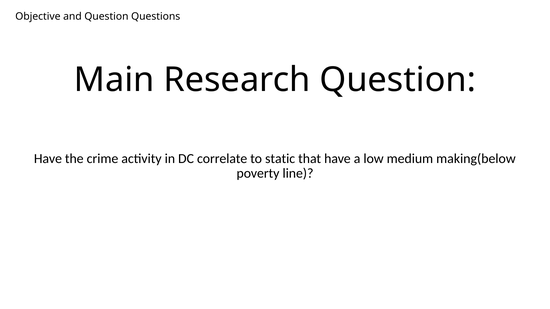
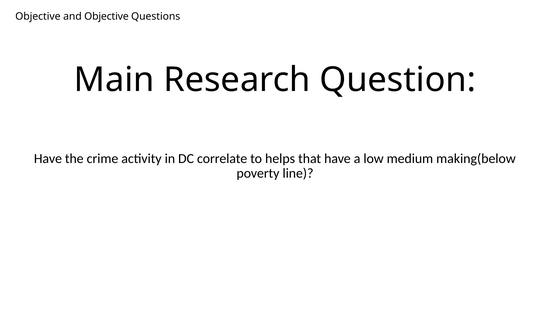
and Question: Question -> Objective (106, 16)
static: static -> helps (280, 159)
